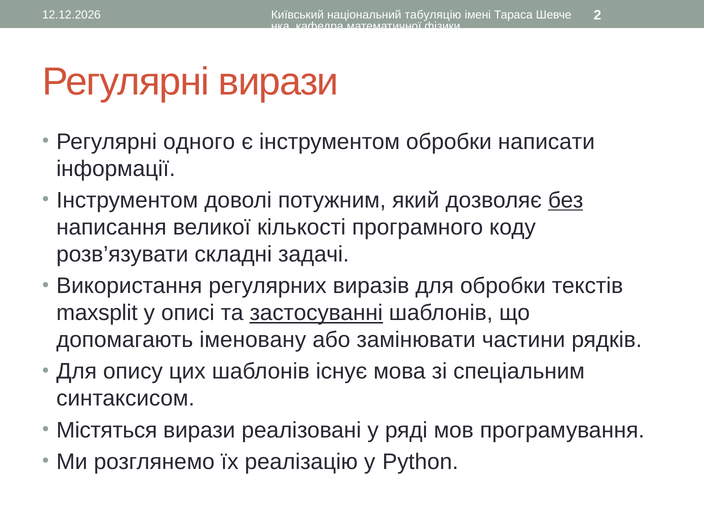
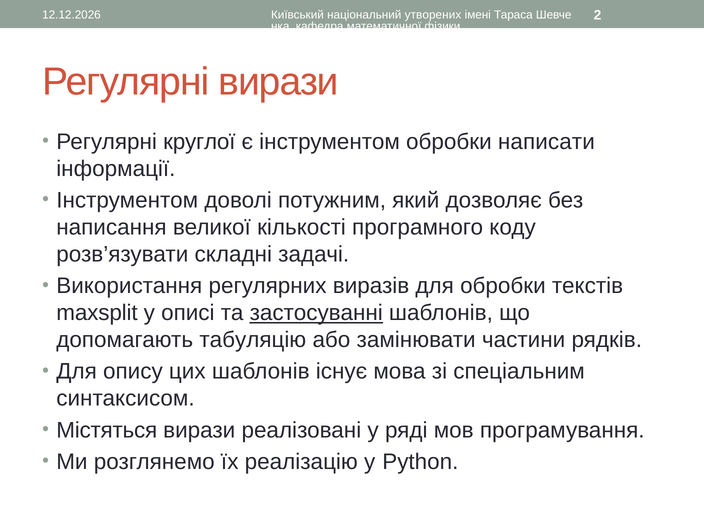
табуляцію: табуляцію -> утворених (433, 15)
одного: одного -> круглої (199, 142)
без underline: present -> none (566, 200)
іменовану: іменовану -> табуляцію (253, 340)
